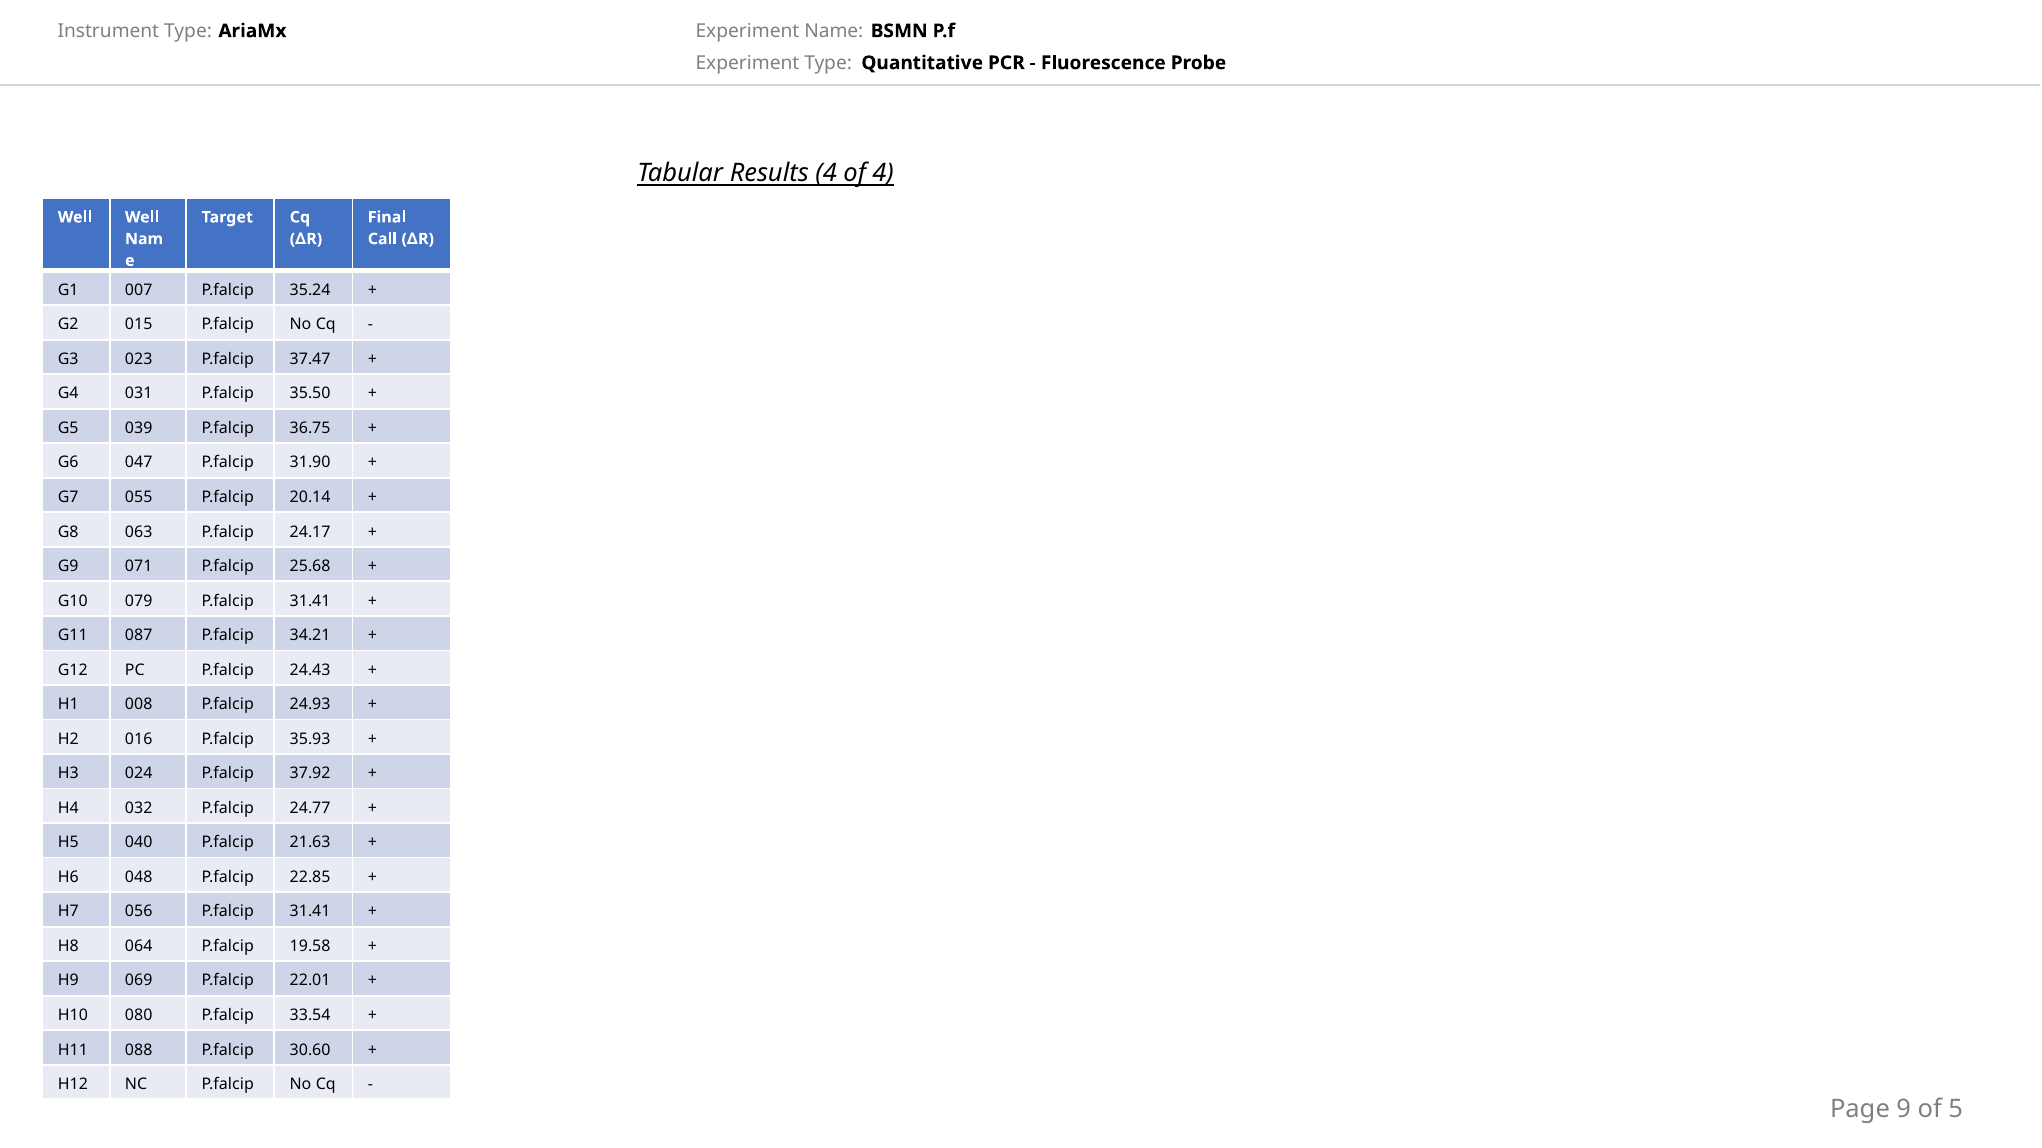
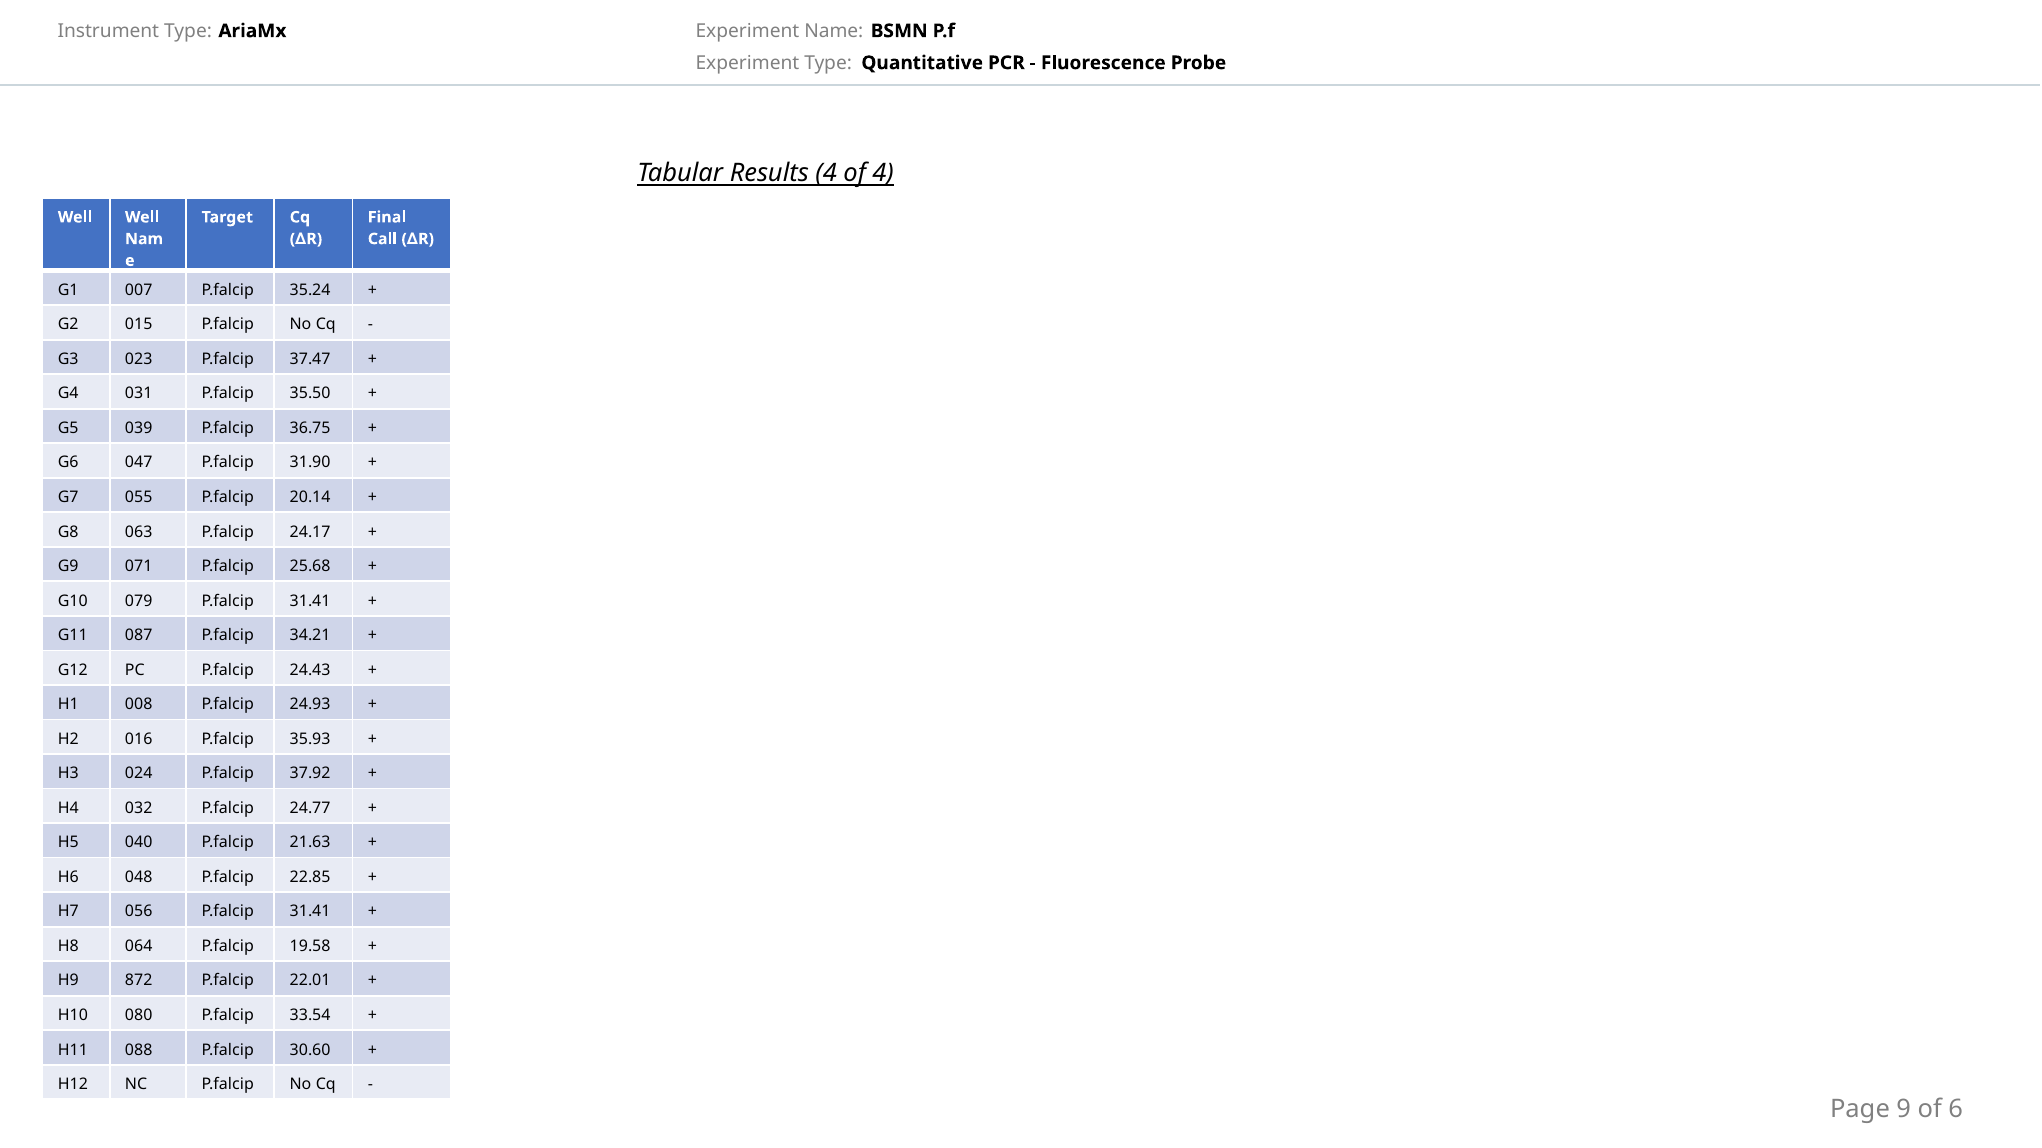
069: 069 -> 872 (139, 981)
5: 5 -> 6 (1956, 1109)
